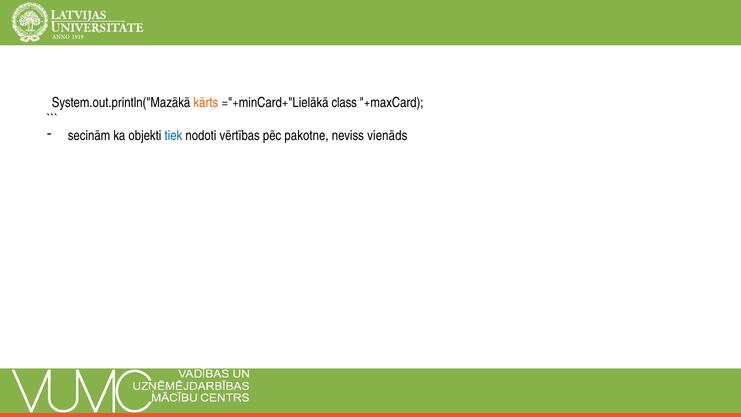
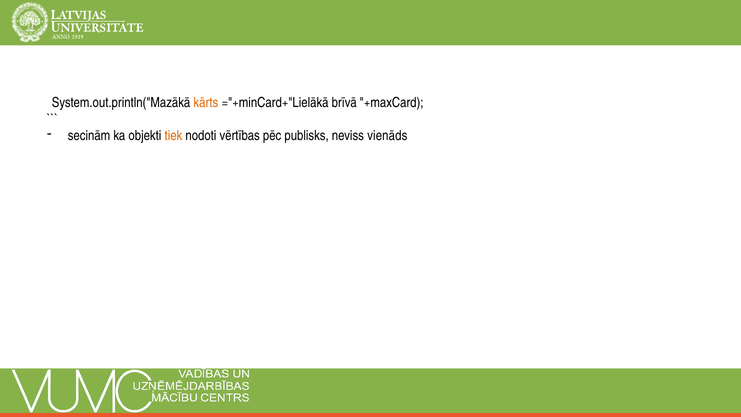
class: class -> brīvā (344, 102)
tiek colour: blue -> orange (173, 136)
pakotne: pakotne -> publisks (307, 136)
